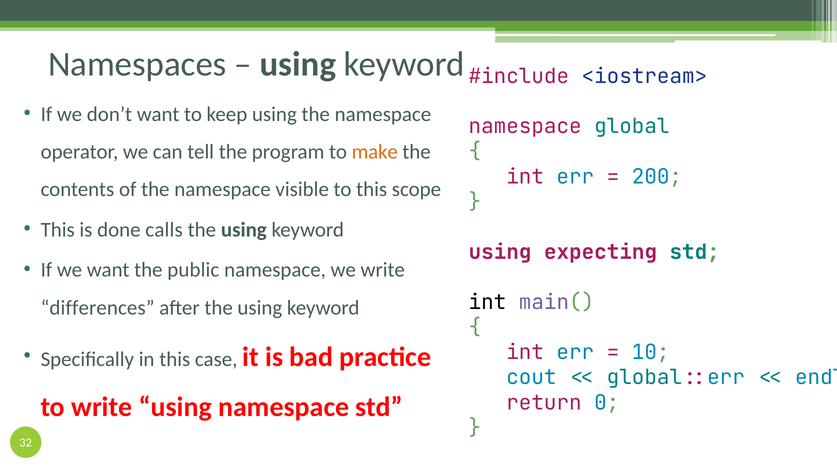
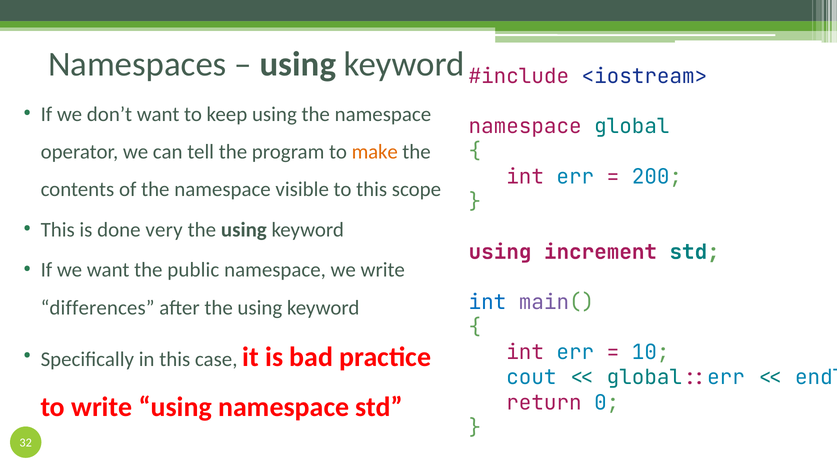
calls: calls -> very (164, 230)
expecting: expecting -> increment (600, 252)
int colour: black -> blue (487, 302)
